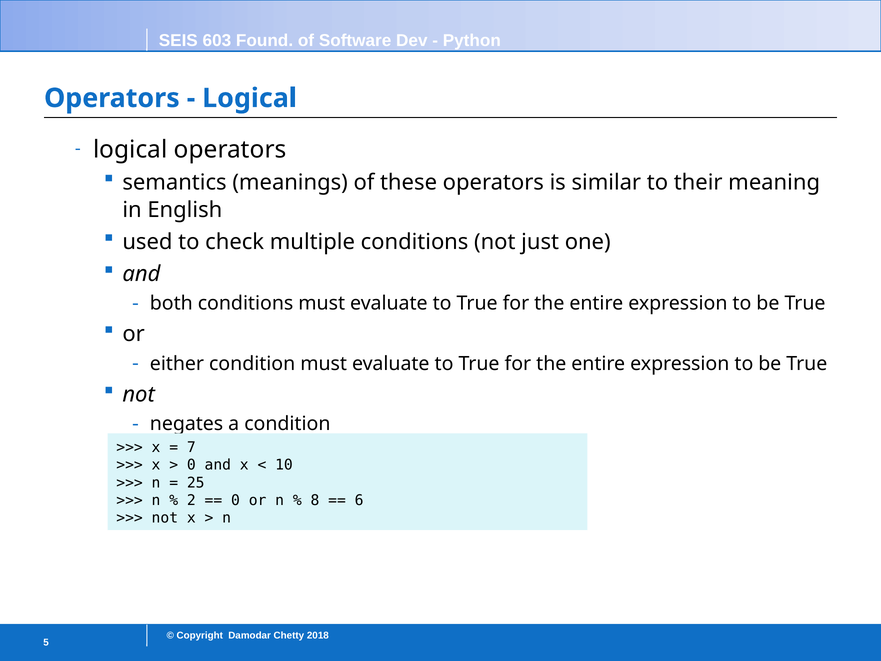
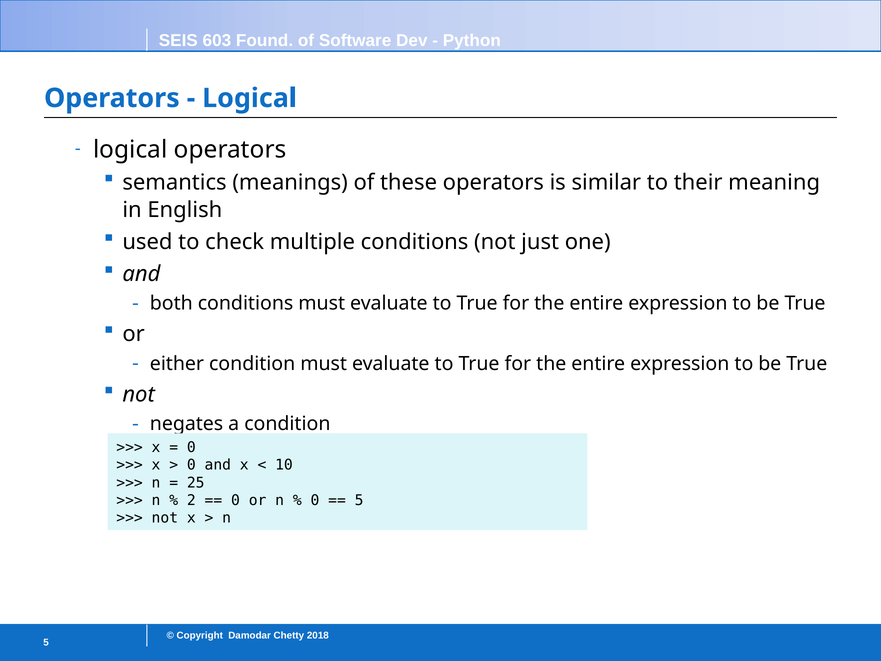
7: 7 -> 0 (191, 447)
8: 8 -> 0 (315, 500)
6: 6 -> 5 (359, 500)
